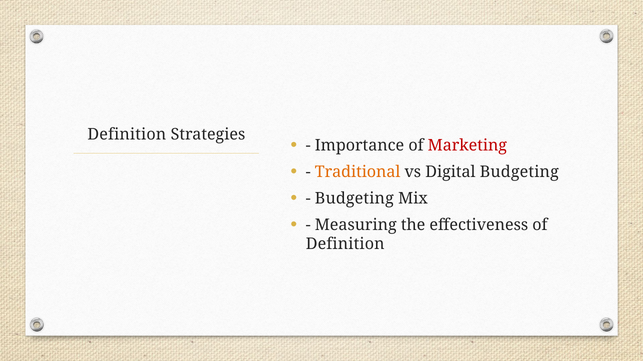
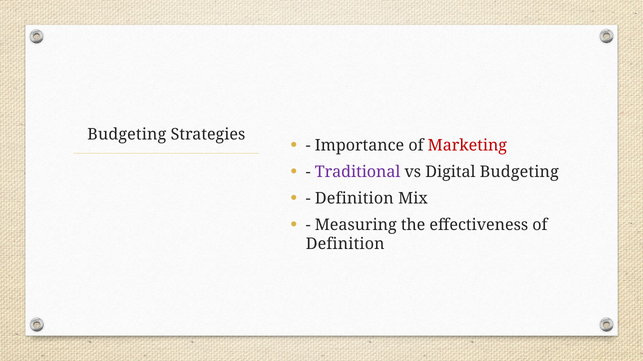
Definition: Definition -> Budgeting (127, 135)
Traditional colour: orange -> purple (358, 172)
Budgeting: Budgeting -> Definition (354, 199)
